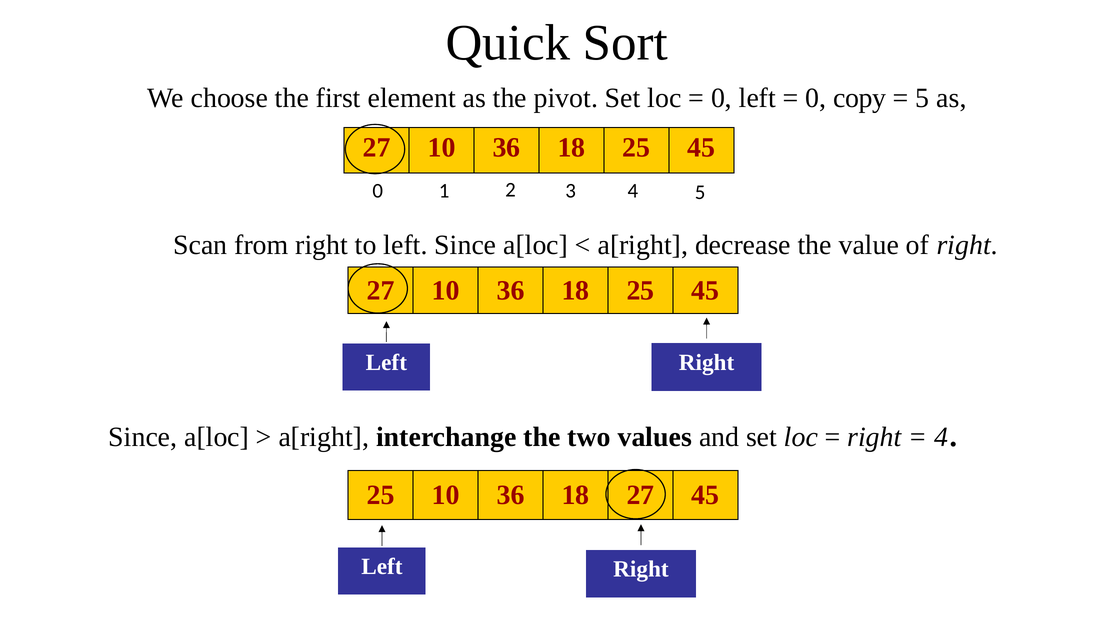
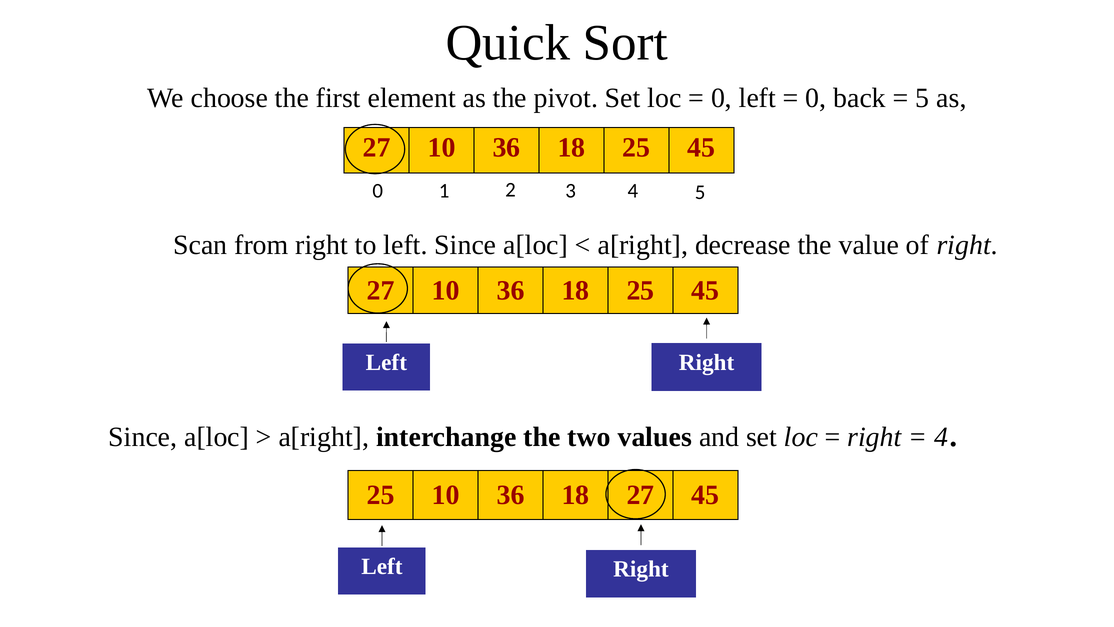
copy: copy -> back (860, 98)
